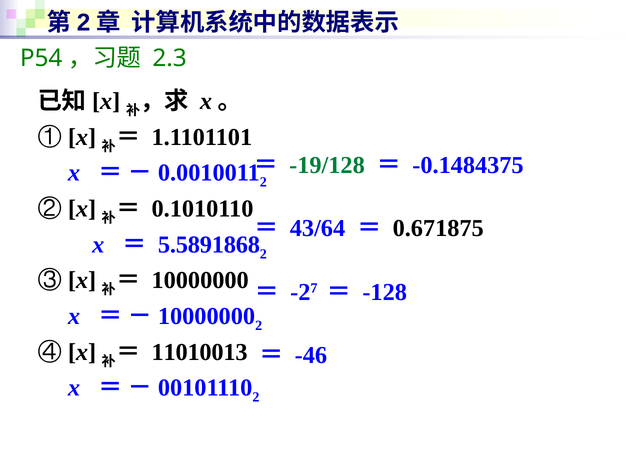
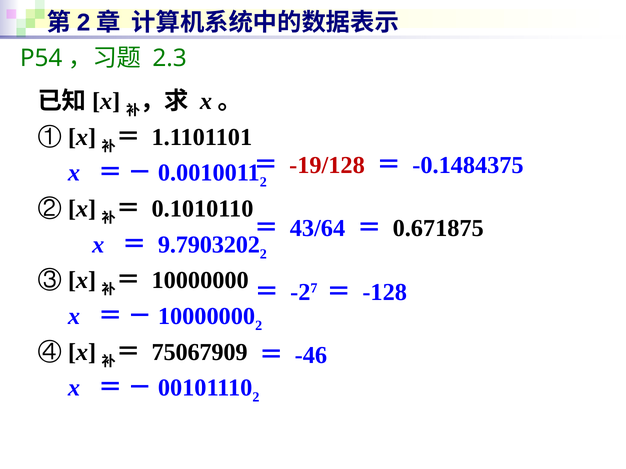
-19/128 colour: green -> red (327, 165)
5.5891868: 5.5891868 -> 9.7903202 (209, 245)
11010013: 11010013 -> 75067909 (200, 352)
